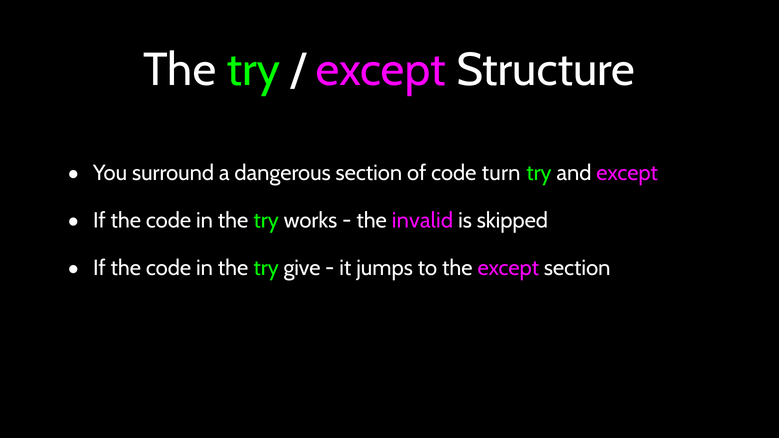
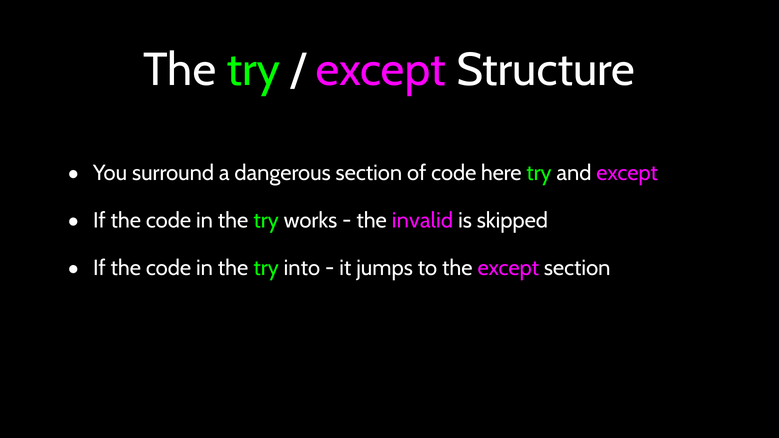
turn: turn -> here (501, 173)
give: give -> into (302, 268)
